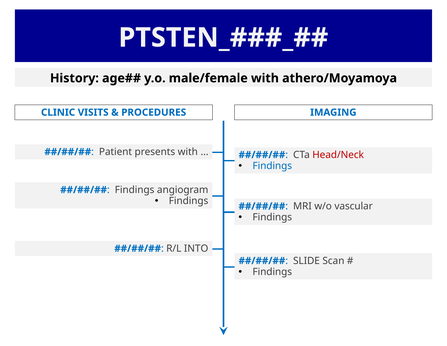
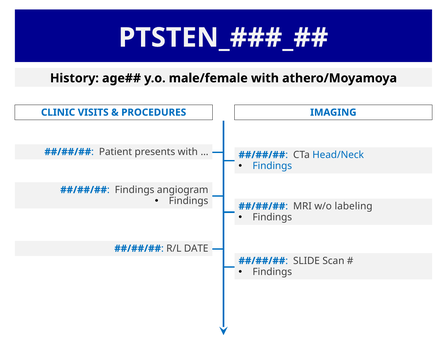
Head/Neck colour: red -> blue (338, 155)
vascular: vascular -> labeling (354, 206)
INTO: INTO -> DATE (196, 248)
